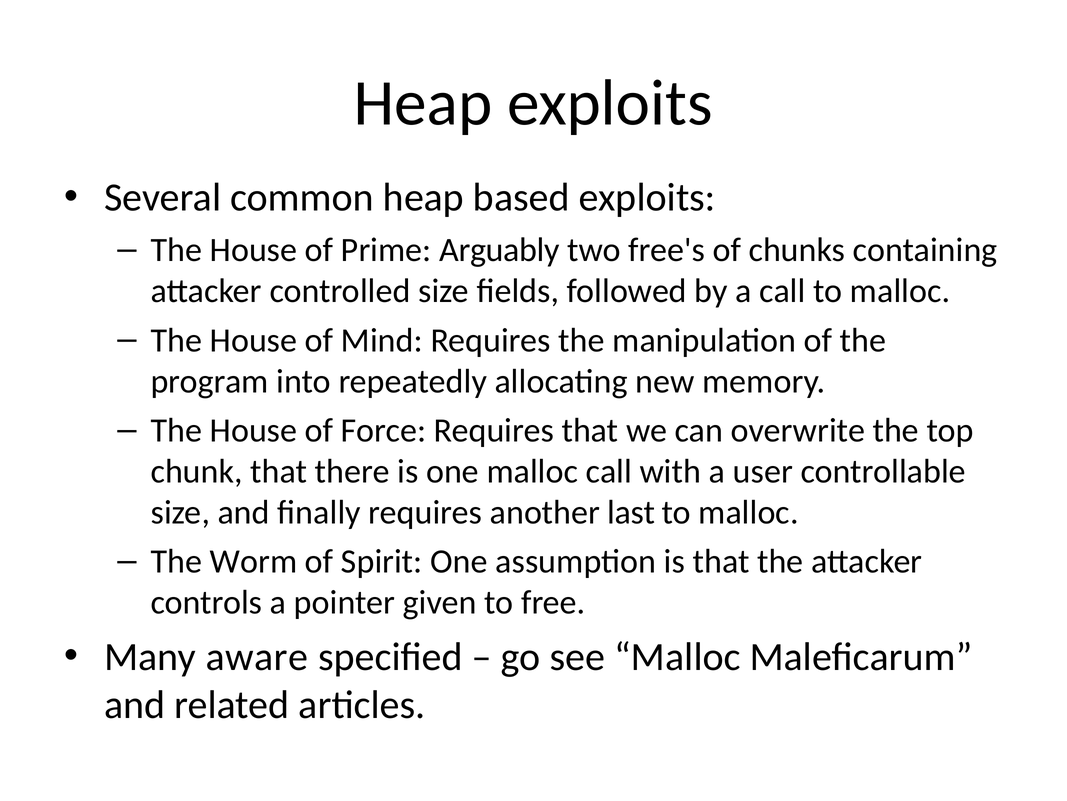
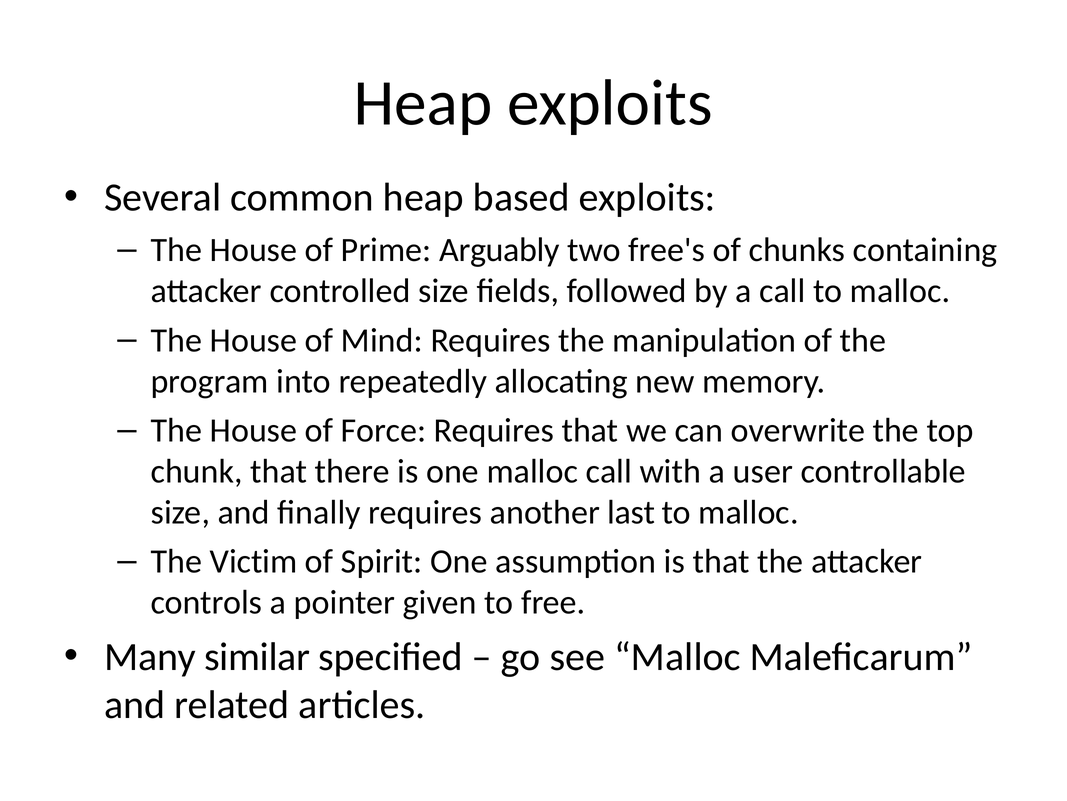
Worm: Worm -> Victim (254, 561)
aware: aware -> similar (257, 656)
